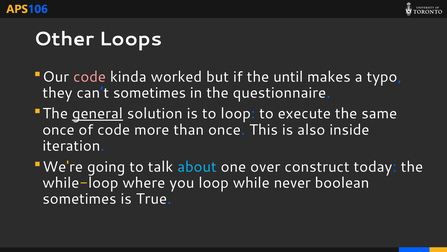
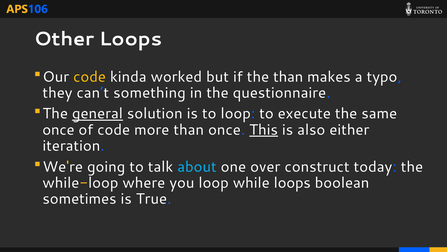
code colour: pink -> yellow (90, 77)
the until: until -> than (288, 77)
can’t sometimes: sometimes -> something (149, 93)
This underline: none -> present (264, 130)
inside: inside -> either (349, 130)
while never: never -> loops (292, 183)
